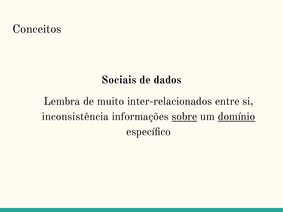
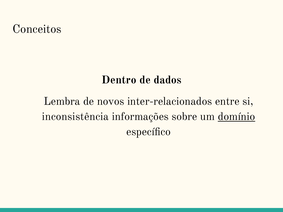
Sociais: Sociais -> Dentro (119, 80)
muito: muito -> novos (111, 101)
sobre underline: present -> none (184, 117)
